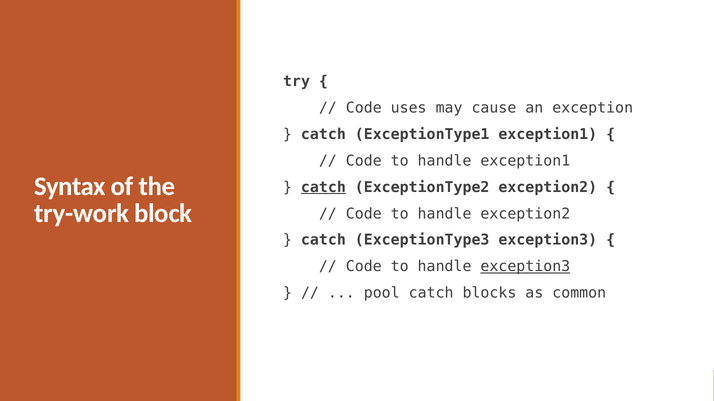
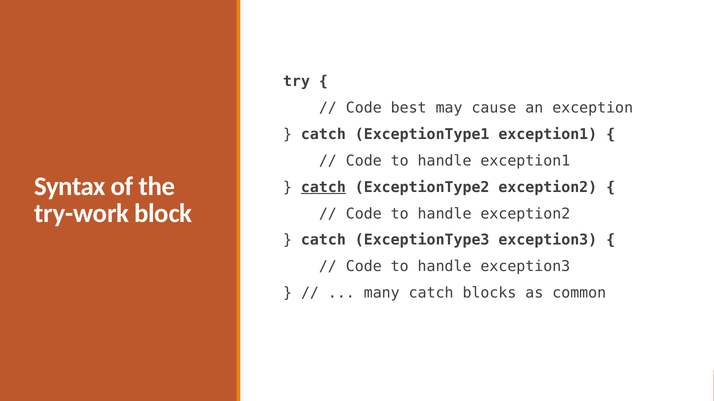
uses: uses -> best (409, 108)
exception3 underline: present -> none (525, 267)
pool: pool -> many (382, 293)
